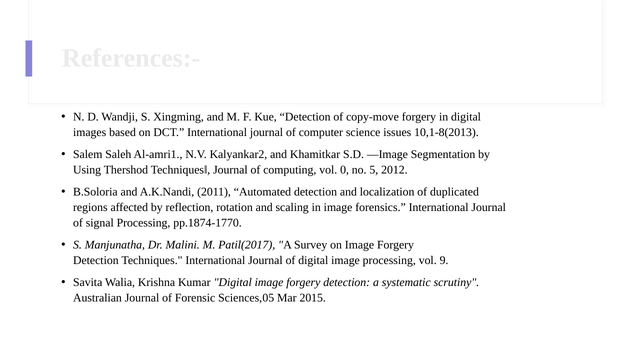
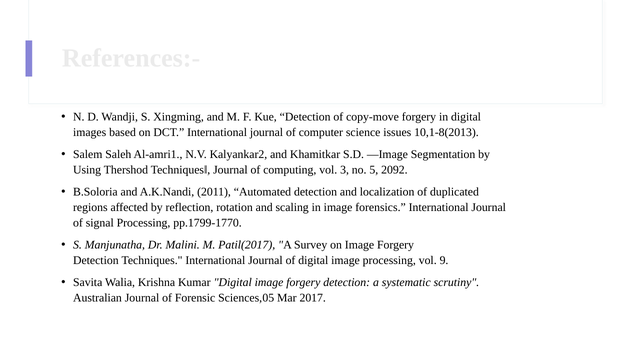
0: 0 -> 3 (345, 170)
2012: 2012 -> 2092 (394, 170)
pp.1874-1770: pp.1874-1770 -> pp.1799-1770 (208, 223)
2015: 2015 -> 2017 (313, 298)
